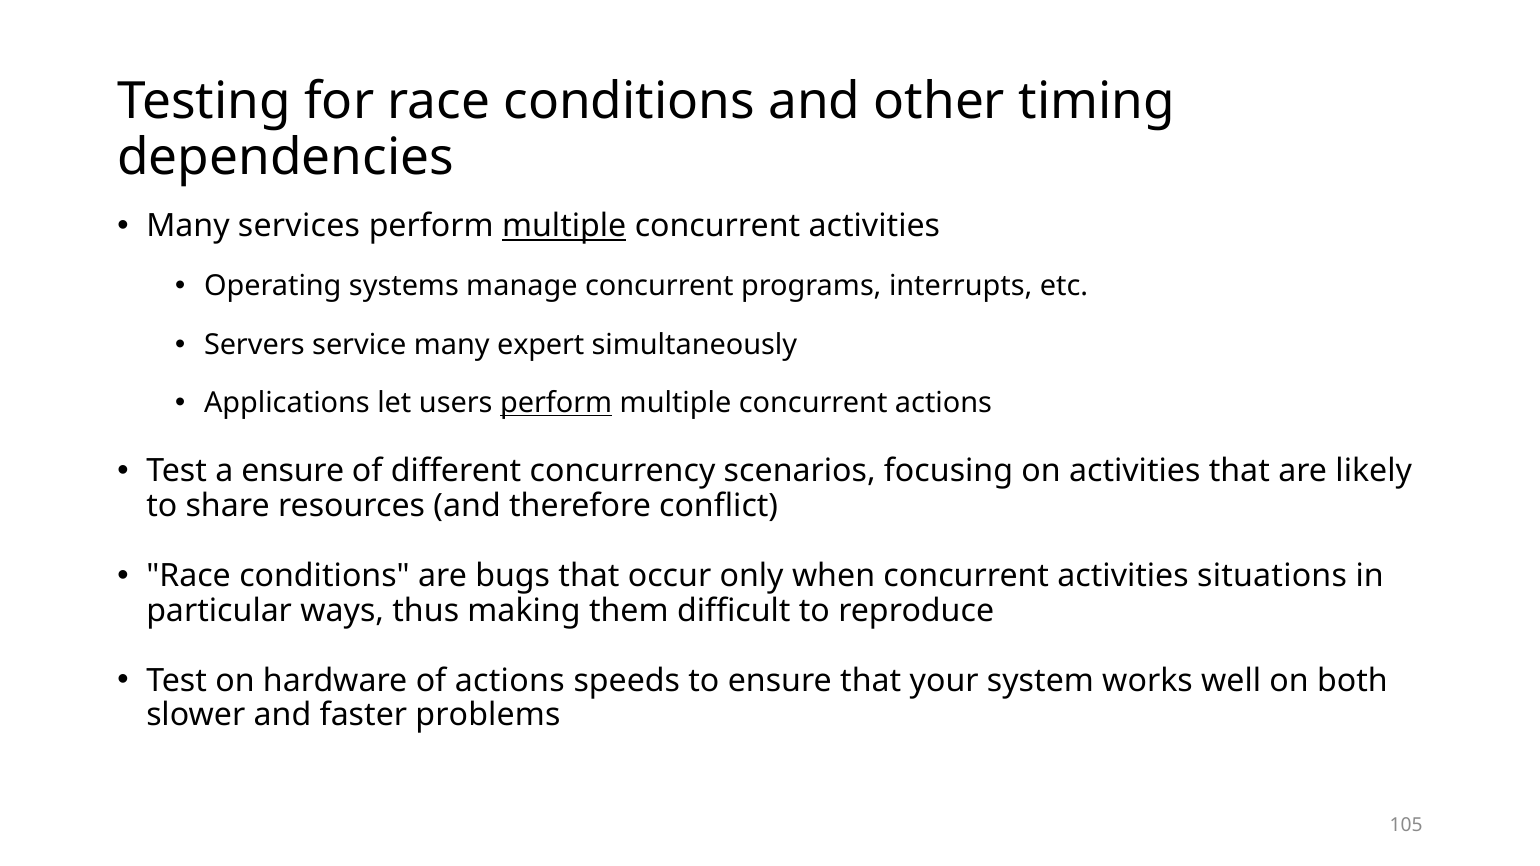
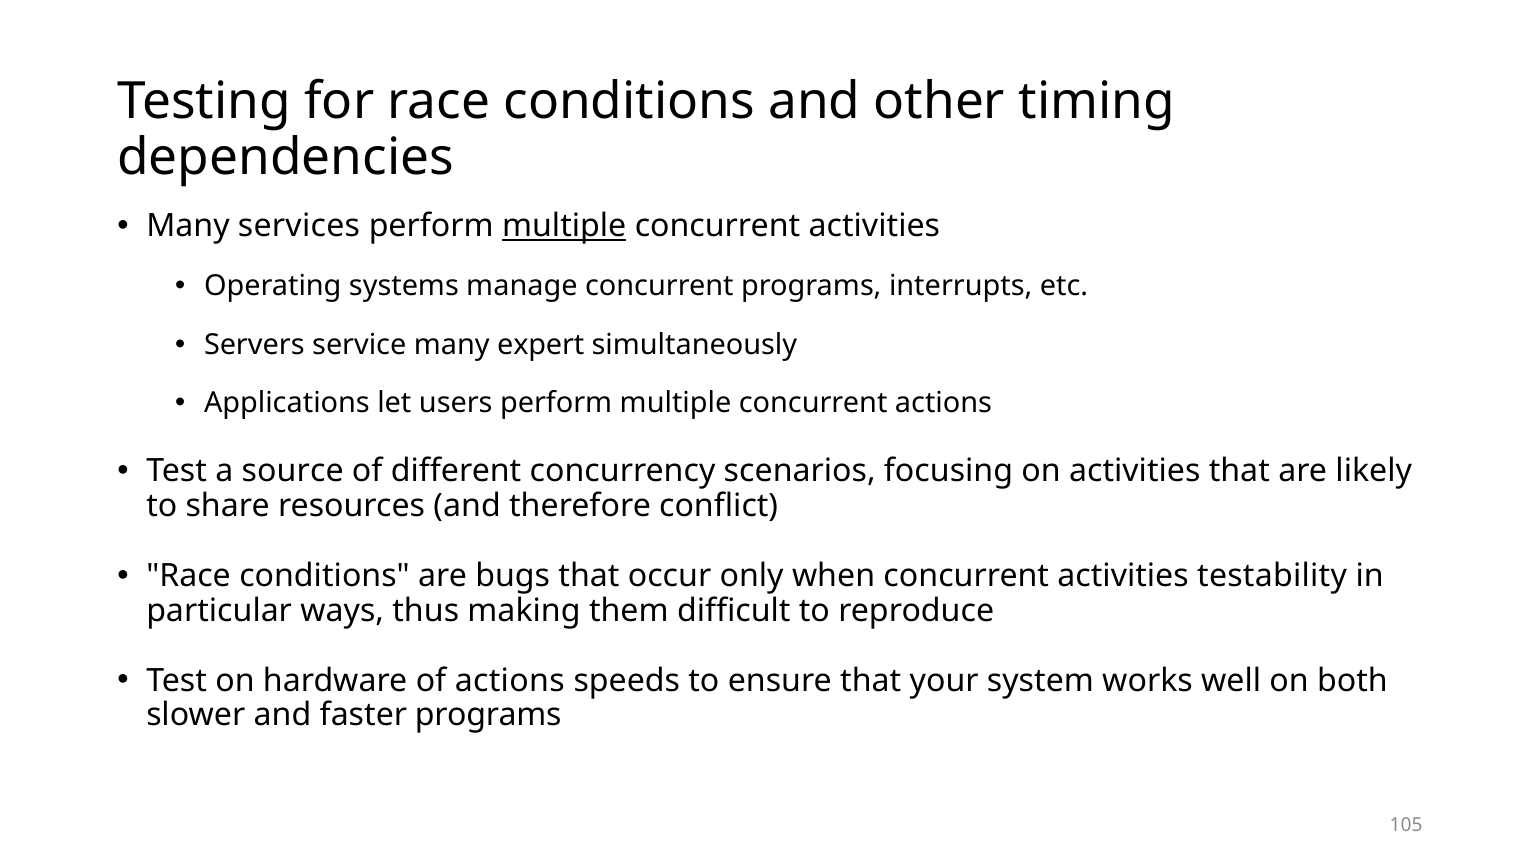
perform underline: present -> none (556, 403)
a ensure: ensure -> source (293, 471)
situations: situations -> testability (1272, 576)
faster problems: problems -> programs (488, 716)
